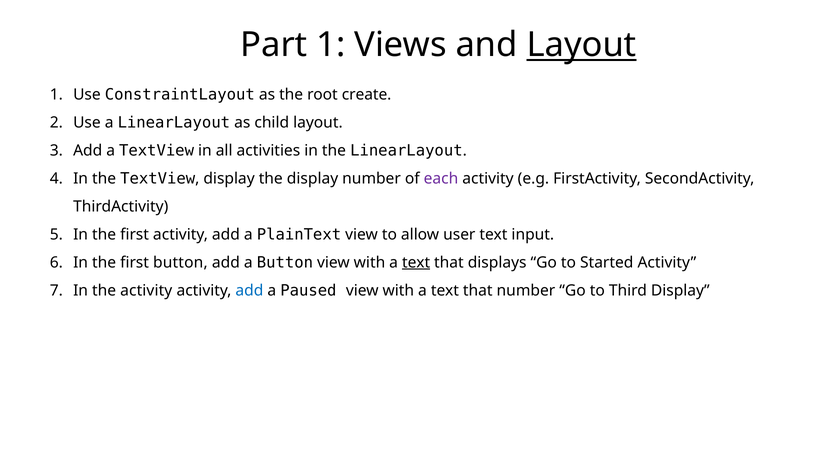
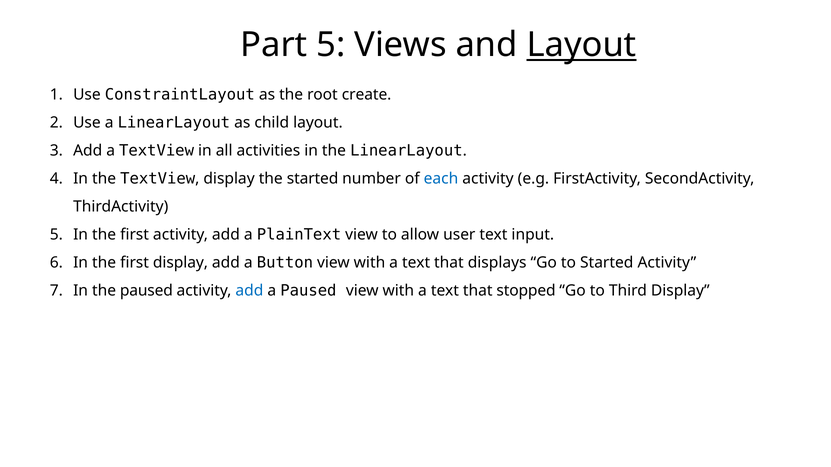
Part 1: 1 -> 5 (331, 45)
the display: display -> started (313, 179)
each colour: purple -> blue (441, 179)
first button: button -> display (180, 263)
text underline: present -> none (416, 263)
the activity: activity -> paused (146, 291)
that number: number -> stopped (526, 291)
